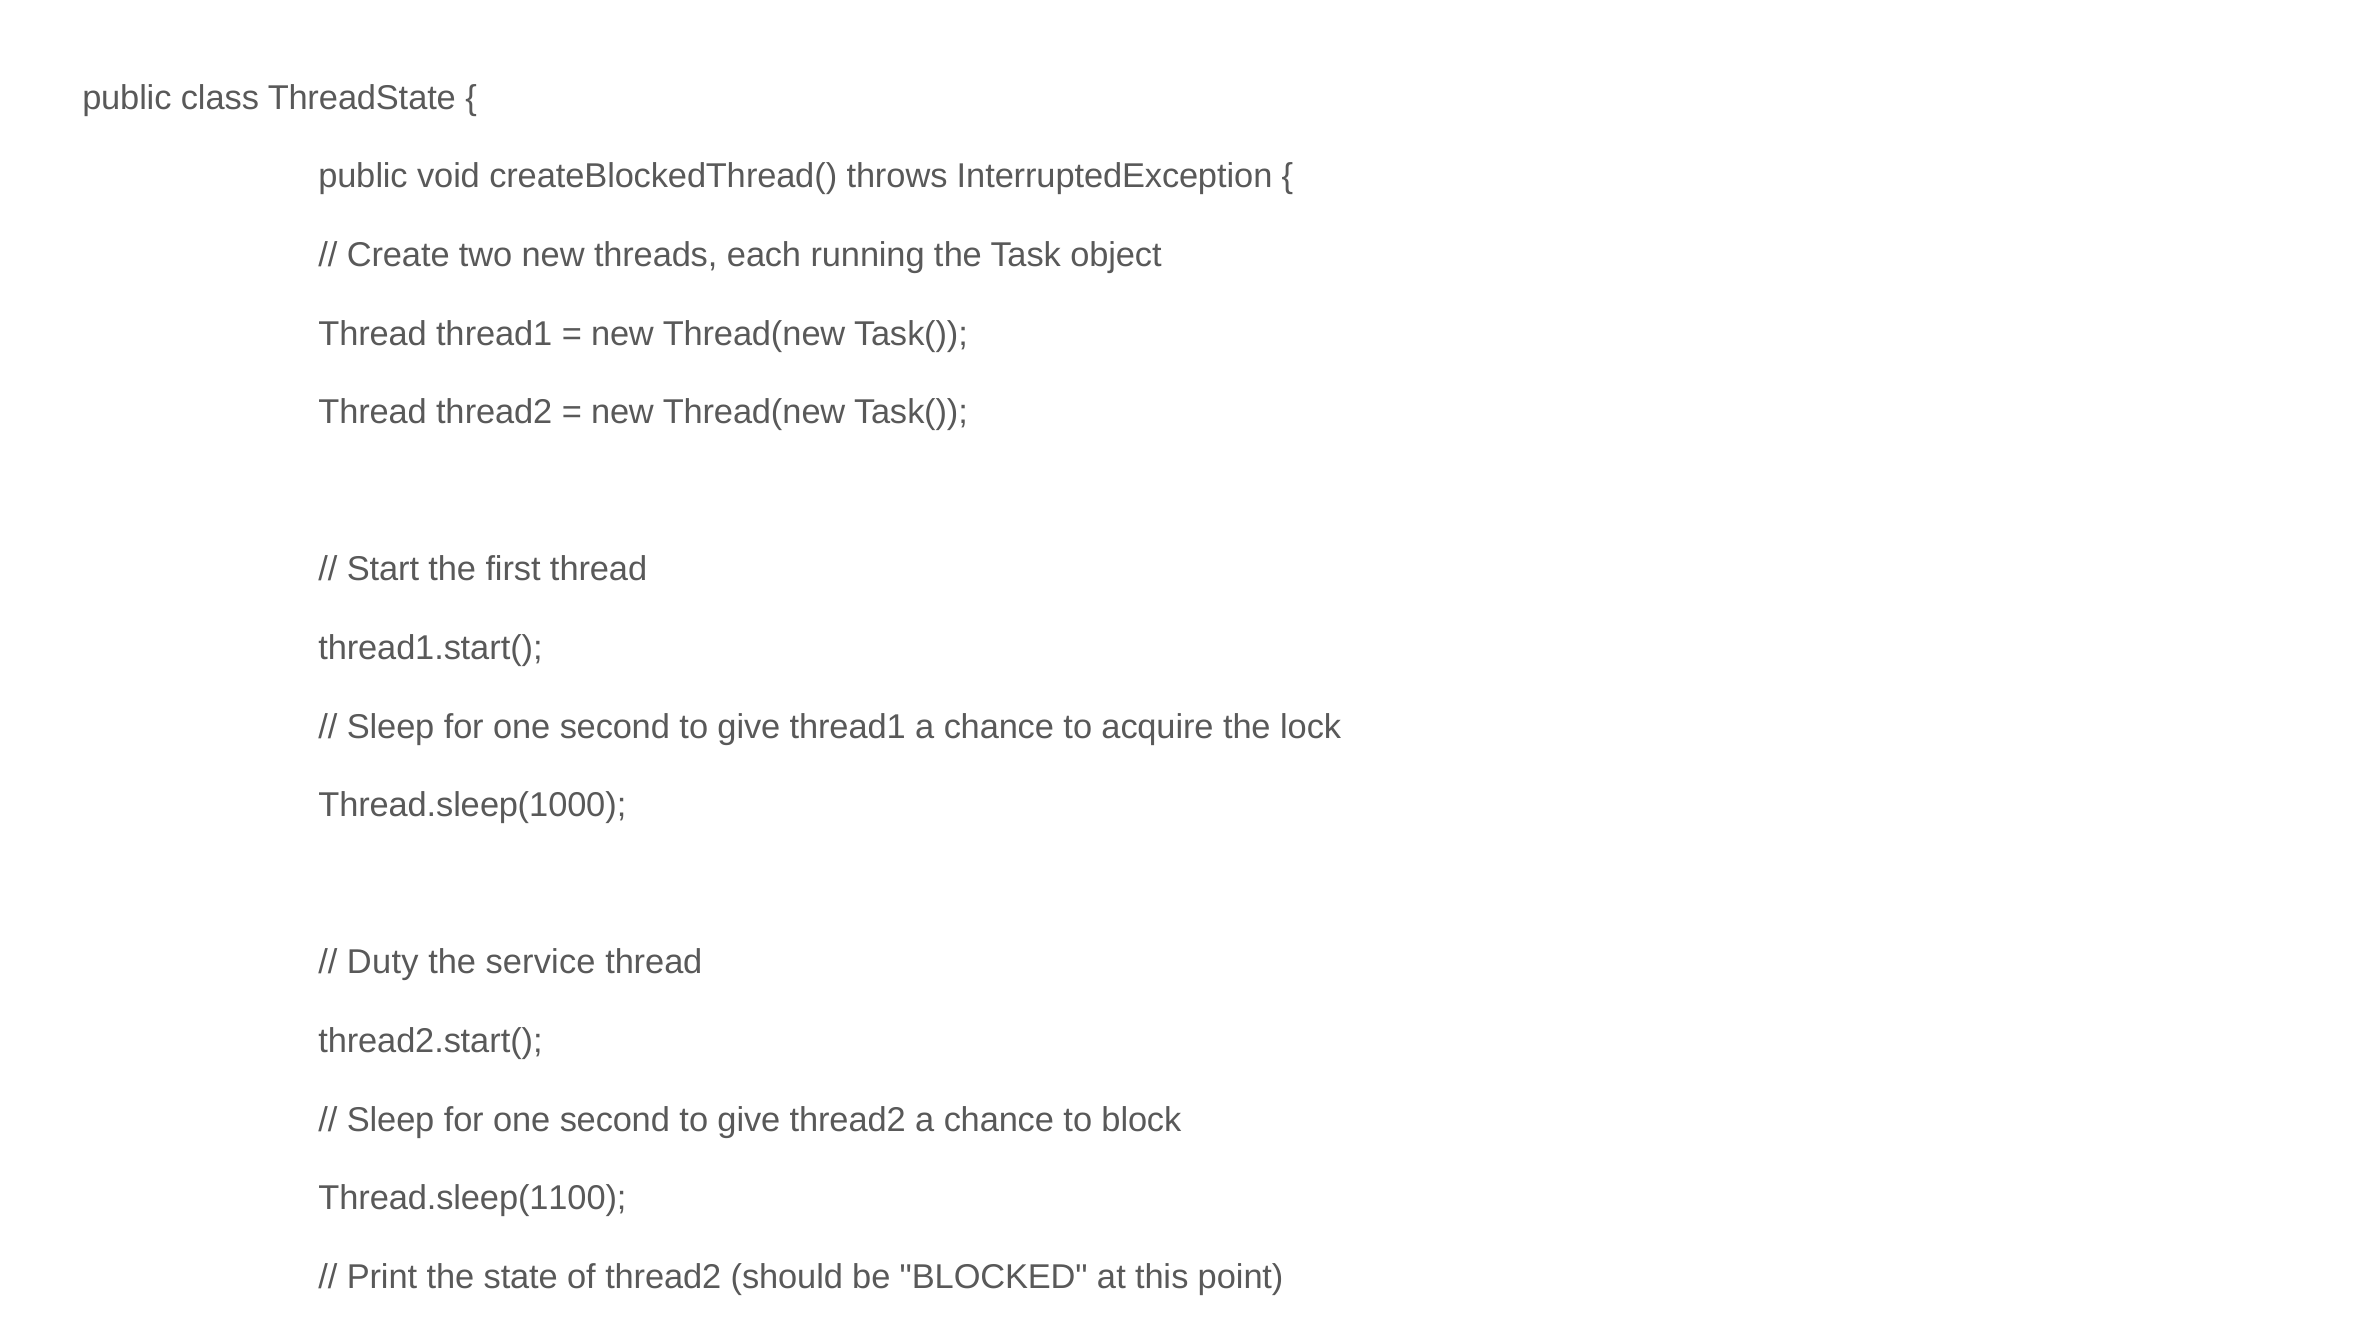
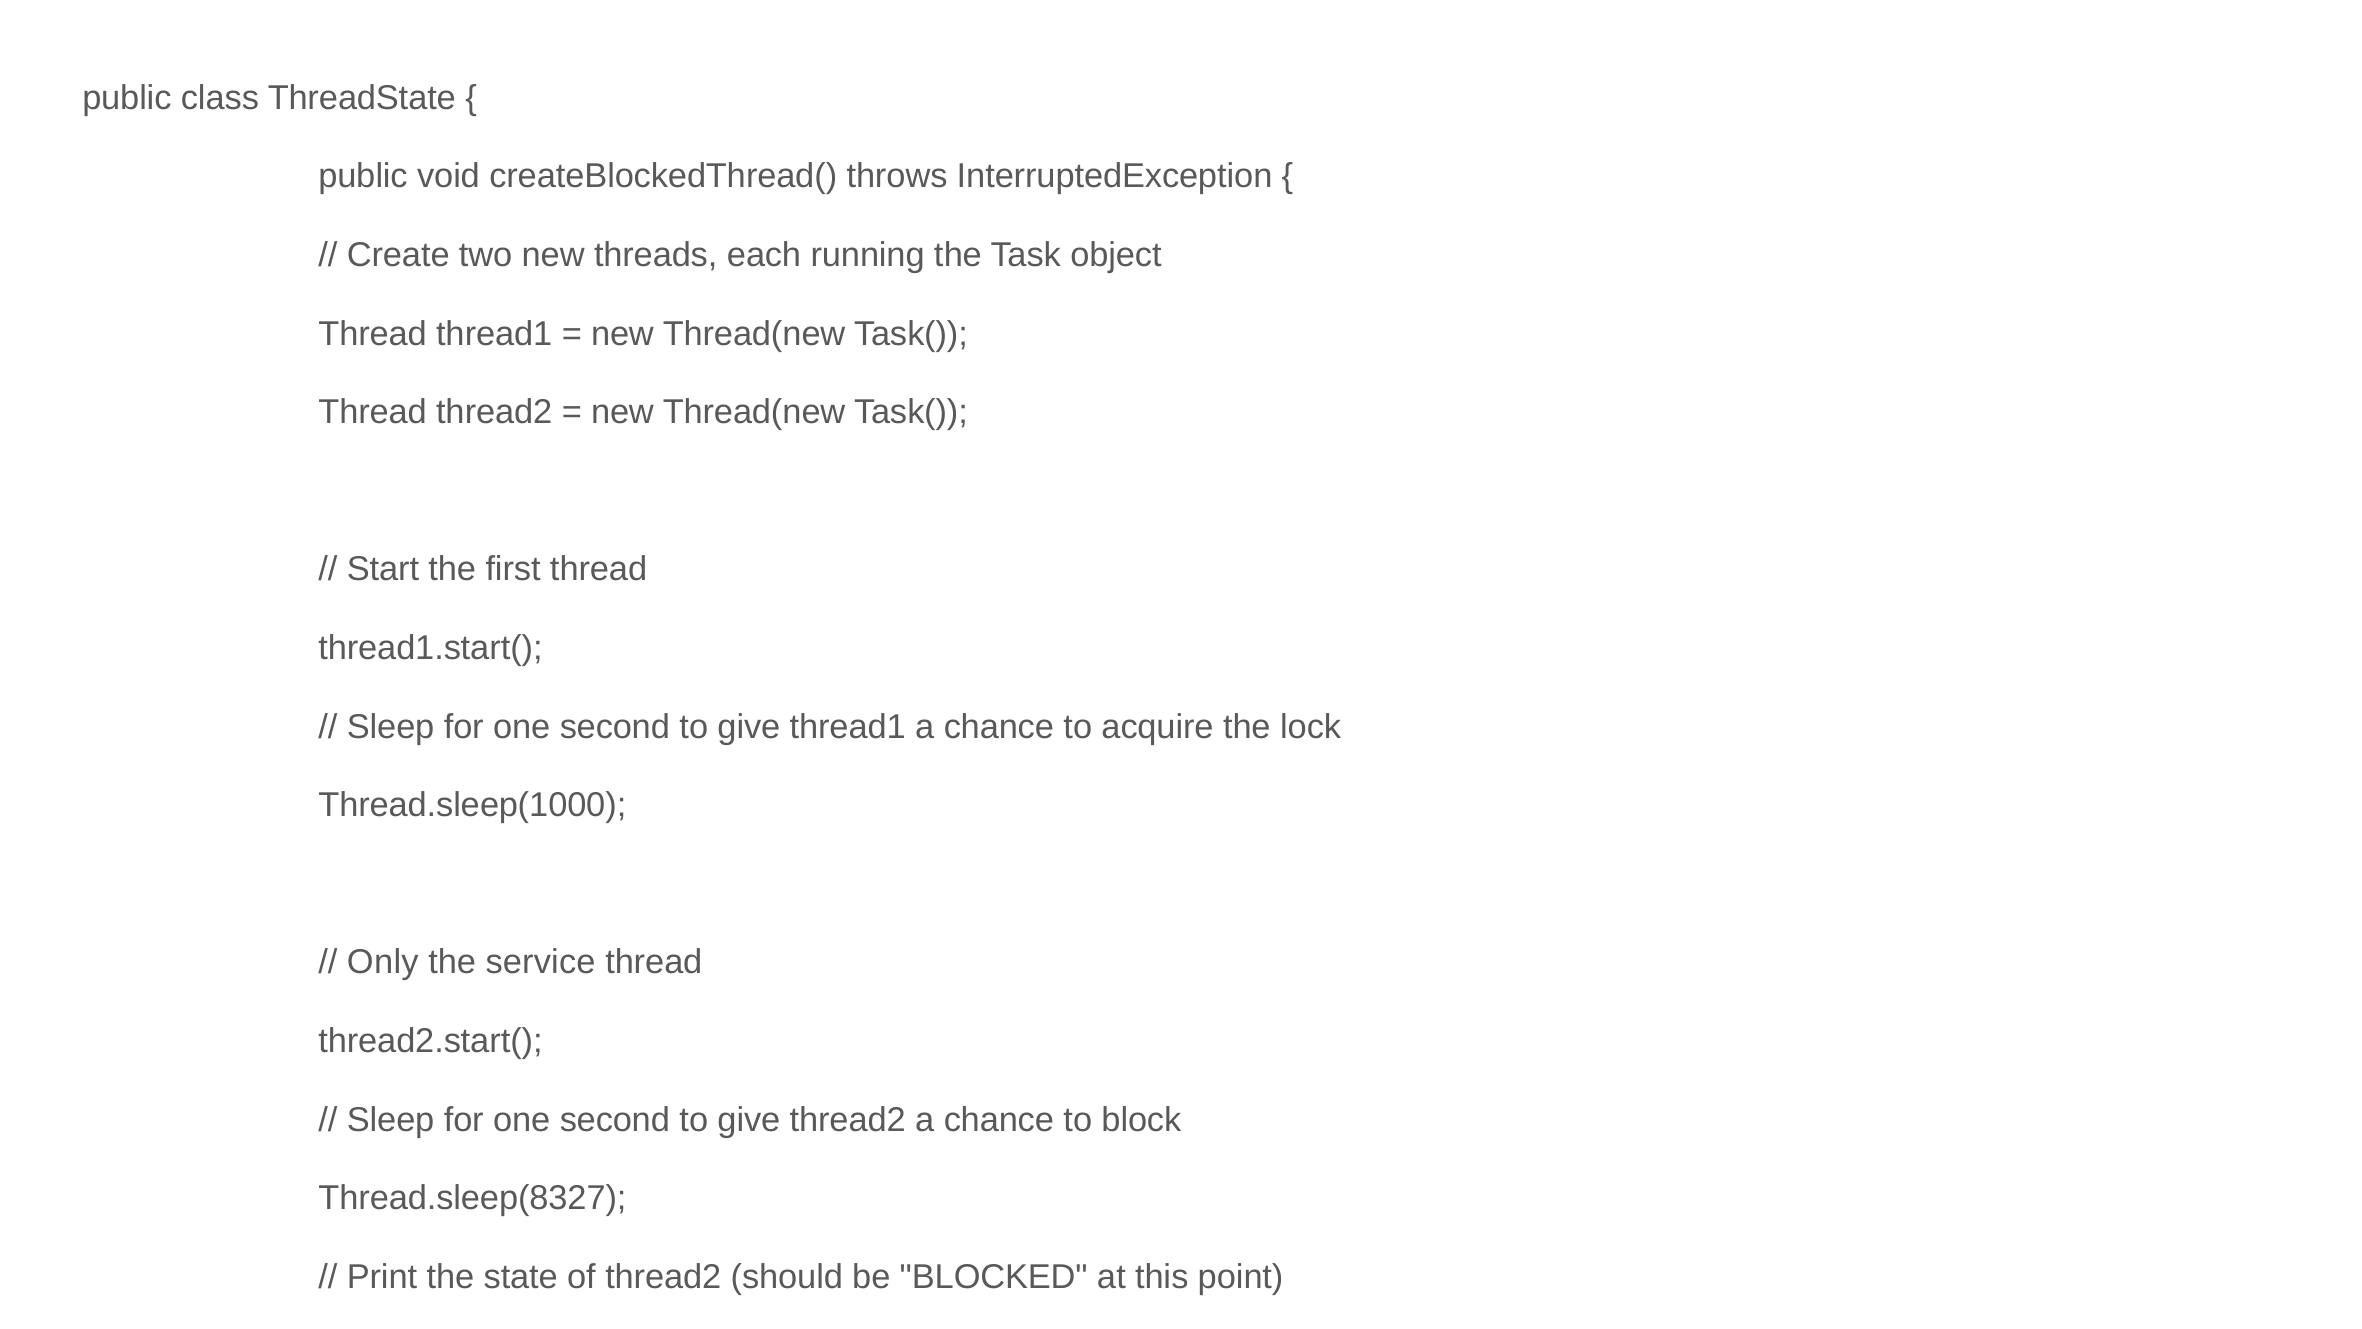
Duty: Duty -> Only (383, 962)
Thread.sleep(1100: Thread.sleep(1100 -> Thread.sleep(8327 (472, 1198)
